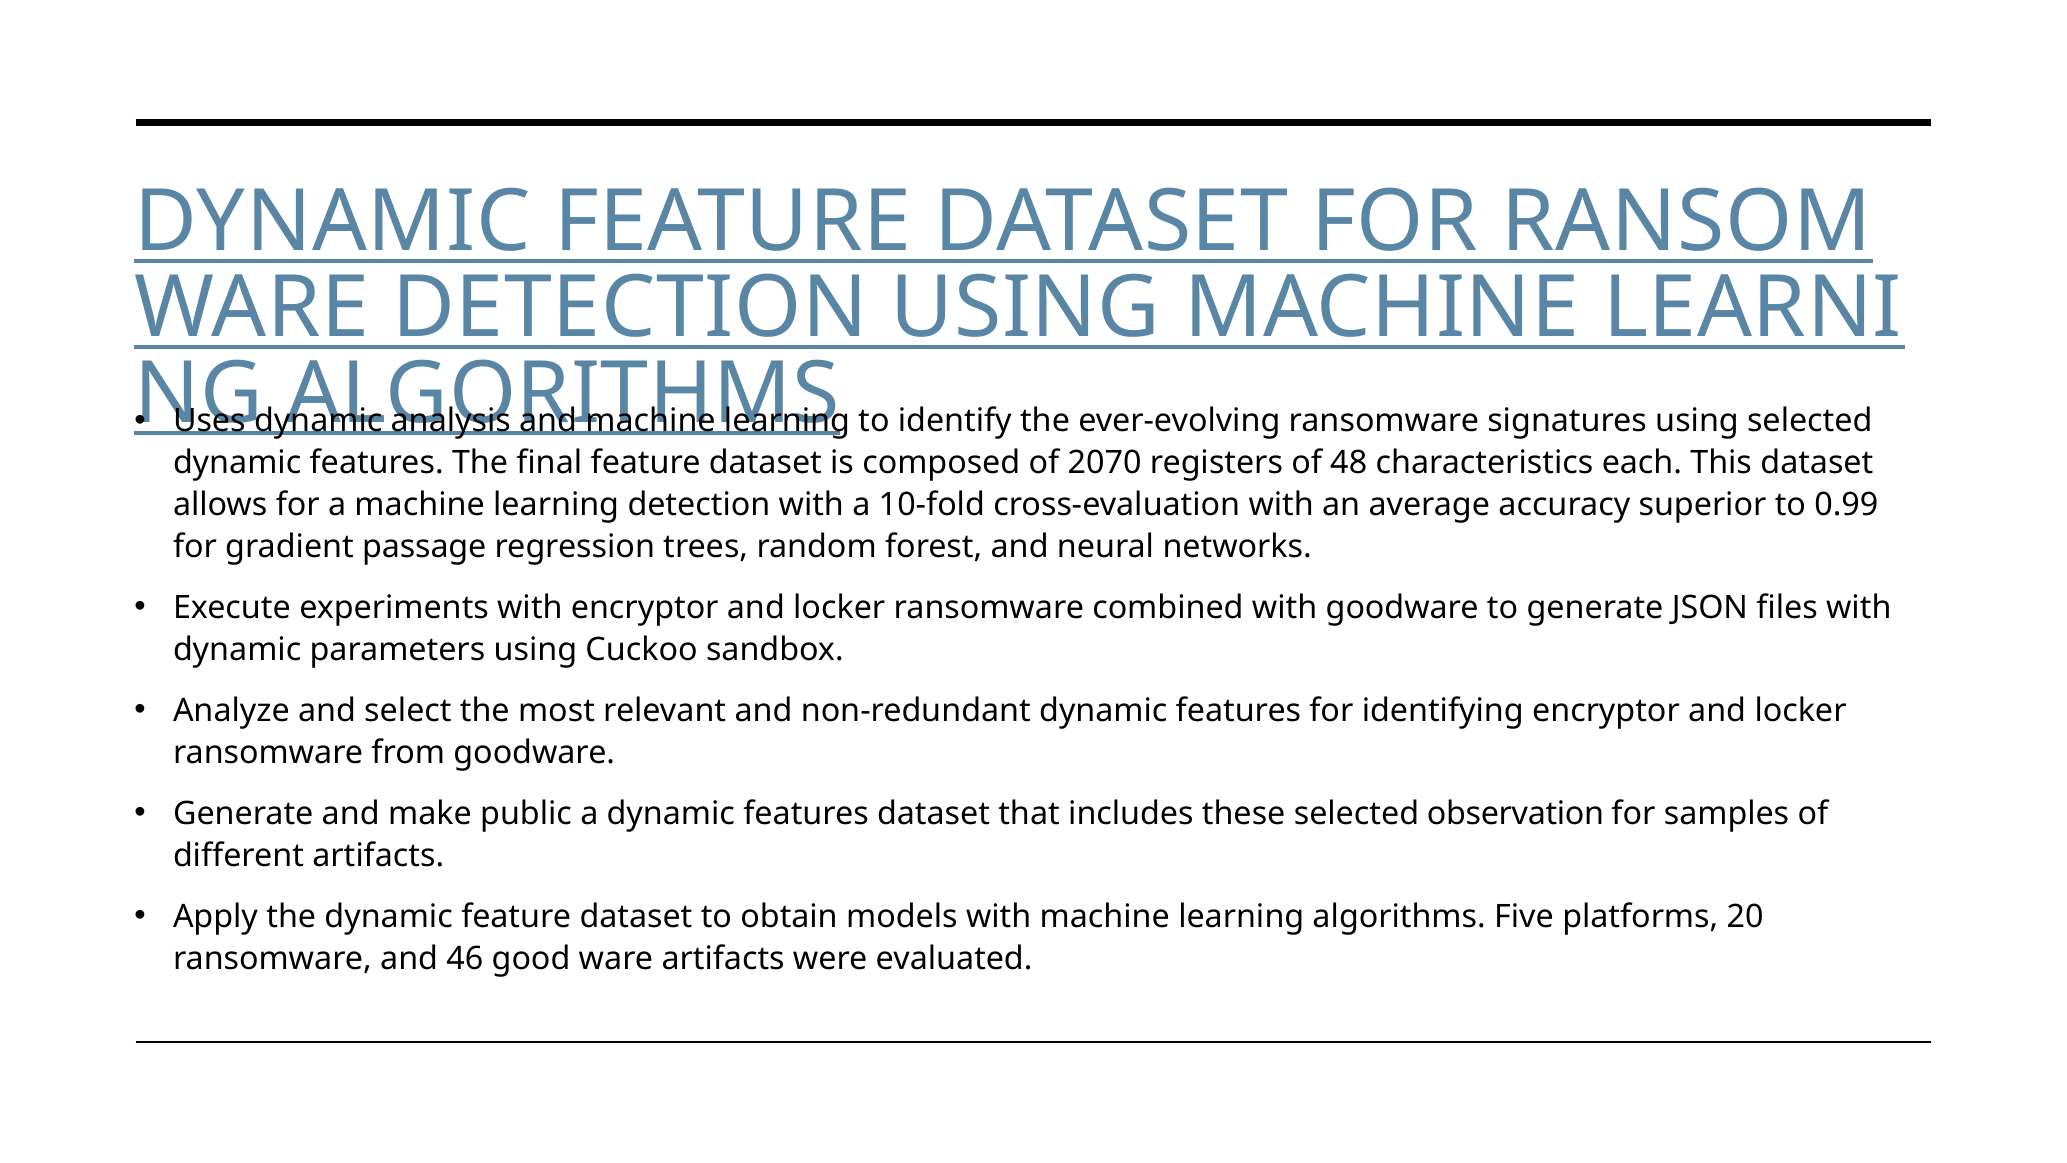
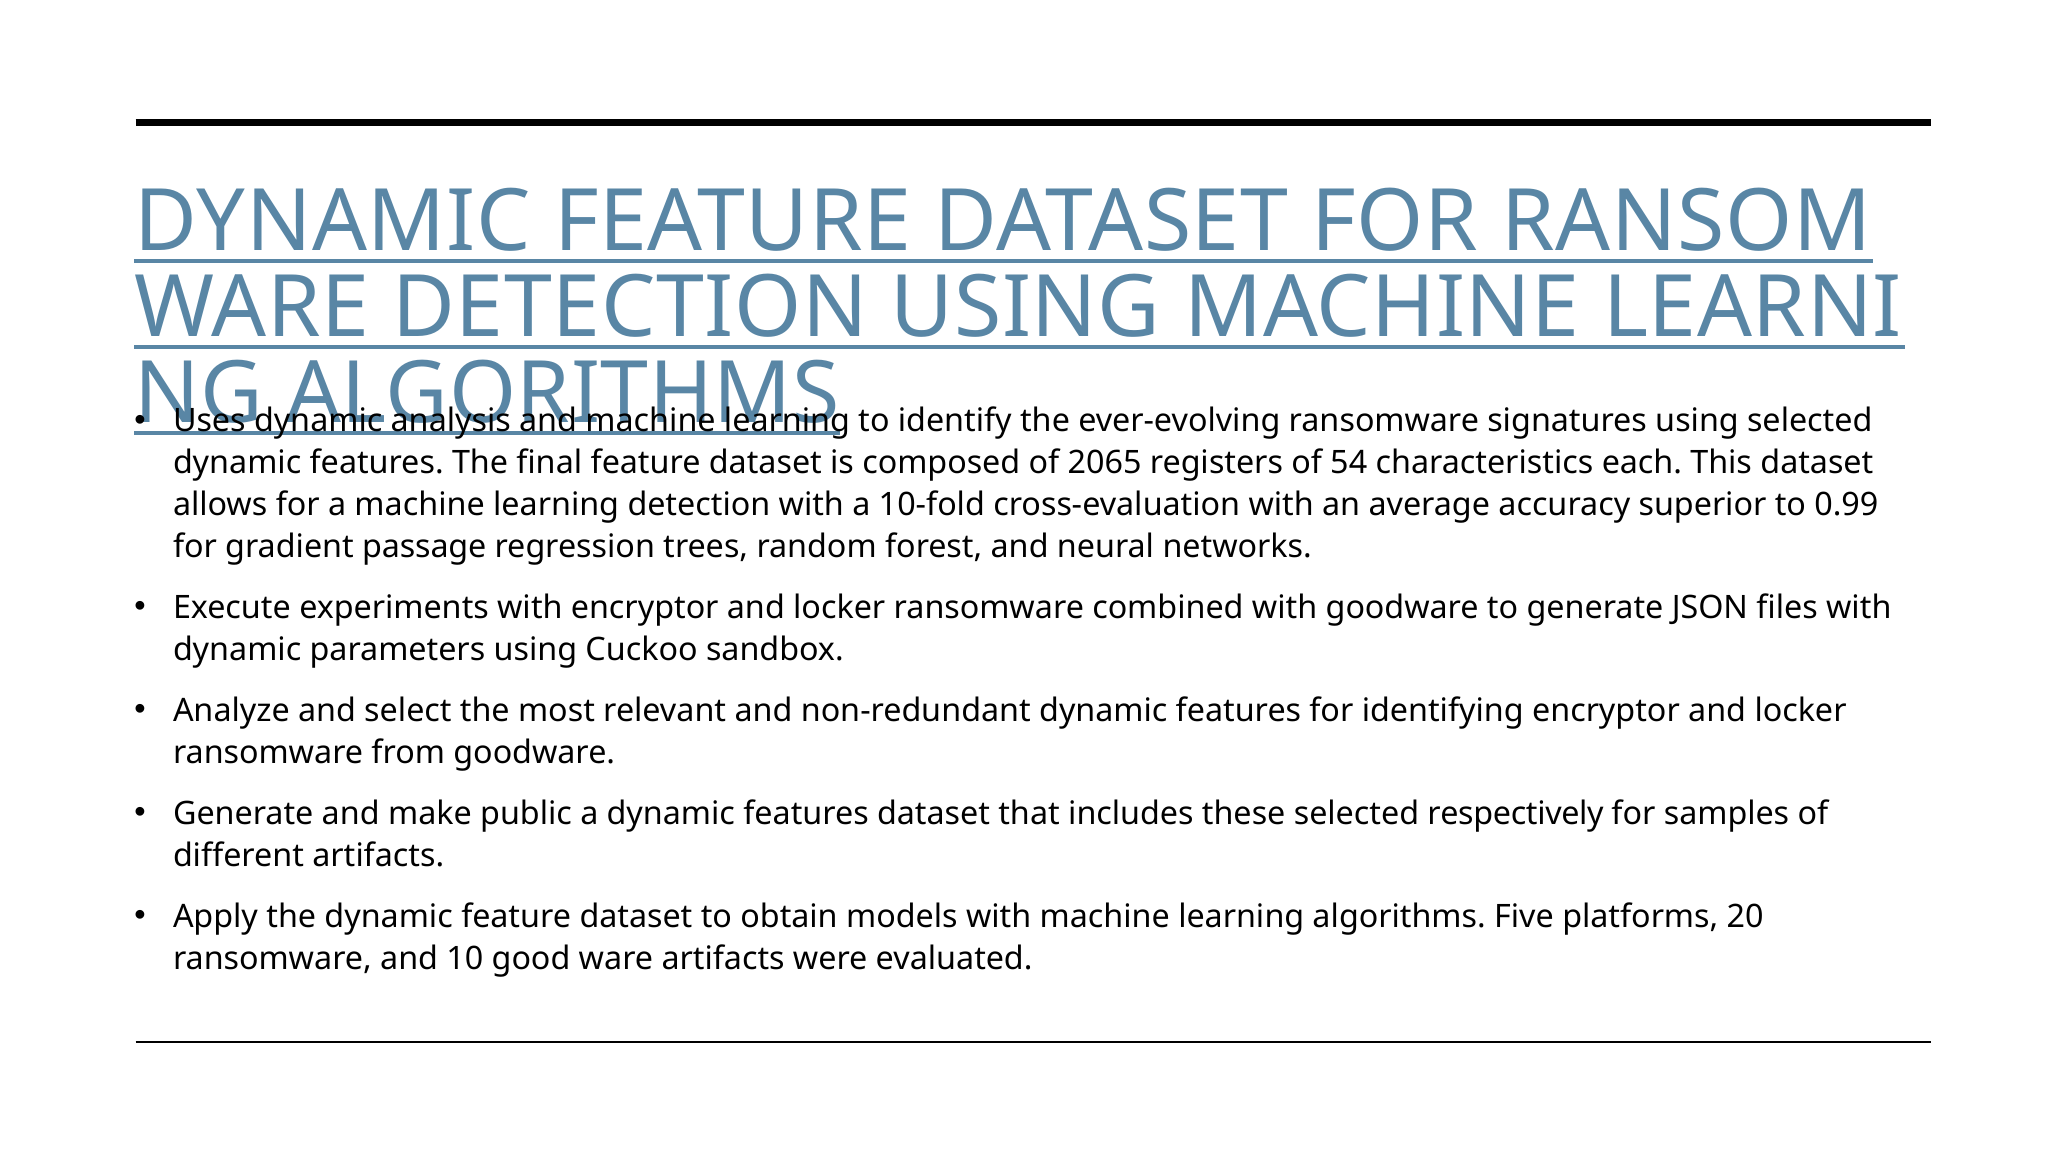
2070: 2070 -> 2065 (1105, 463)
48: 48 -> 54 (1349, 463)
observation: observation -> respectively (1516, 814)
46: 46 -> 10 (465, 958)
